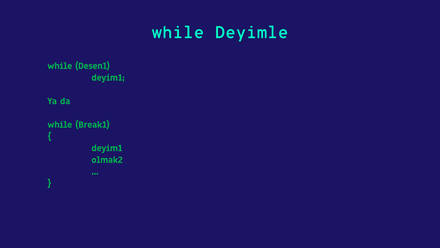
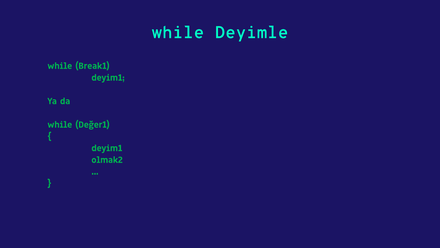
Desen1: Desen1 -> Break1 (92, 66)
Break1: Break1 -> Değer1 (92, 124)
